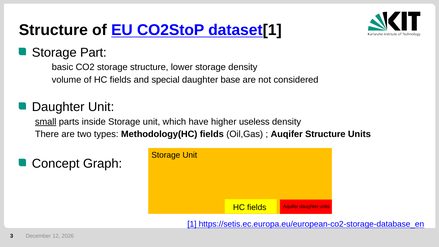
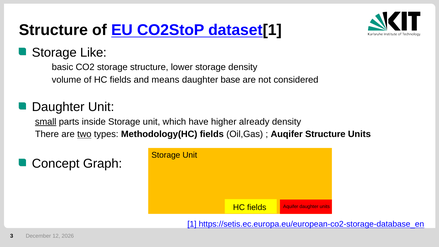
Part: Part -> Like (93, 53)
special: special -> means (165, 80)
useless: useless -> already (254, 122)
two underline: none -> present (84, 134)
